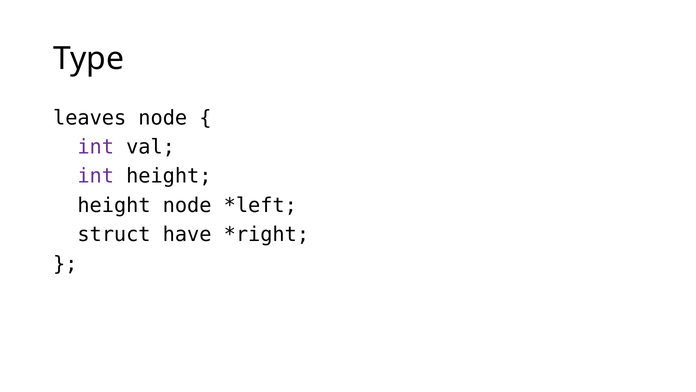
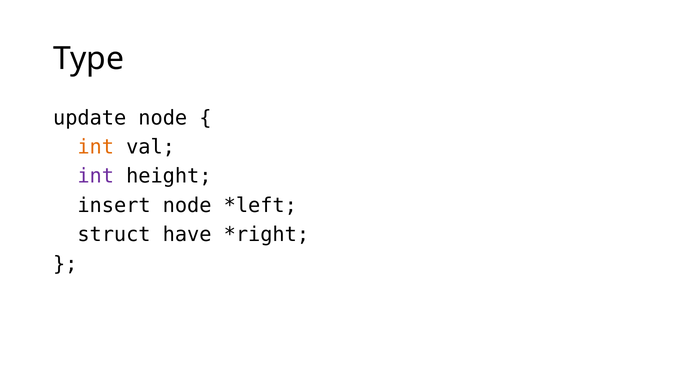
leaves: leaves -> update (90, 118)
int colour: purple -> orange (96, 147)
height: height -> insert (114, 205)
